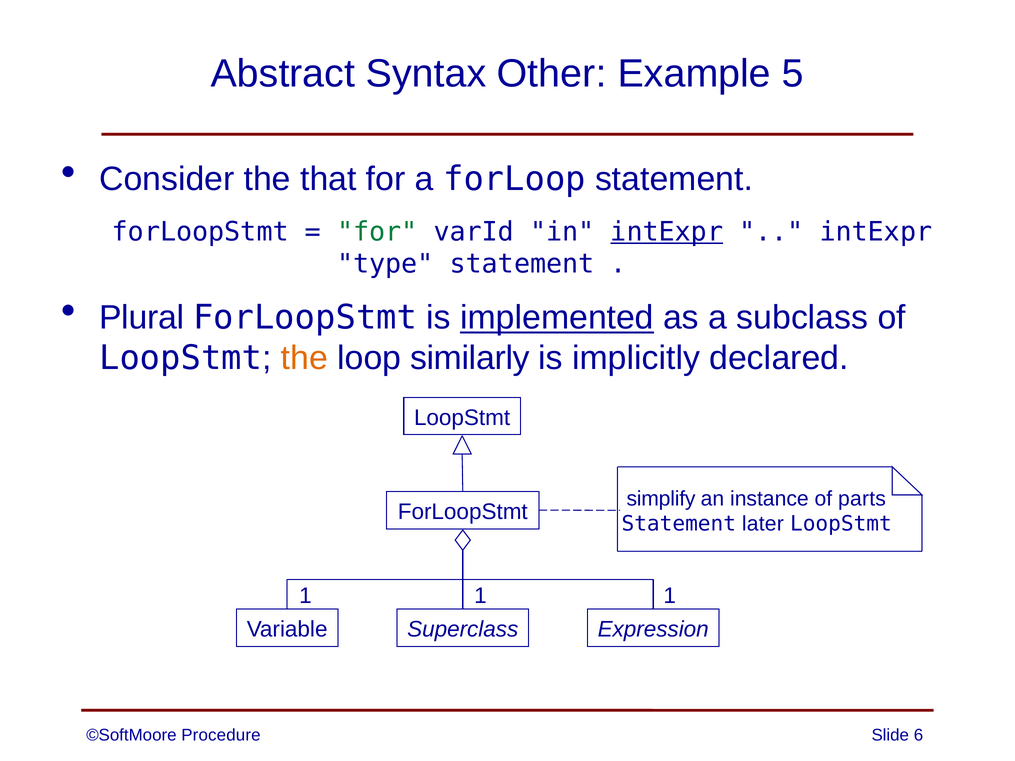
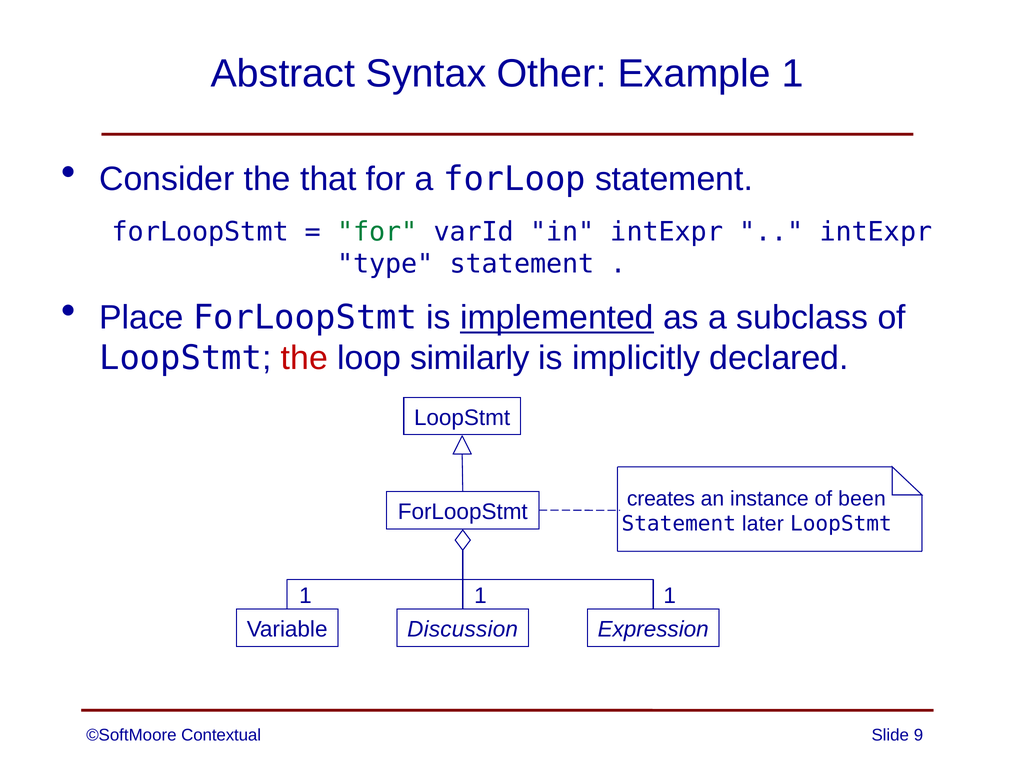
Example 5: 5 -> 1 (793, 74)
intExpr underline: present -> none (667, 232)
Plural: Plural -> Place (142, 318)
the colour: orange -> red (304, 358)
simplify: simplify -> creates (661, 499)
parts: parts -> been (862, 499)
Superclass: Superclass -> Discussion (463, 629)
Procedure: Procedure -> Contextual (221, 735)
6: 6 -> 9 (918, 735)
